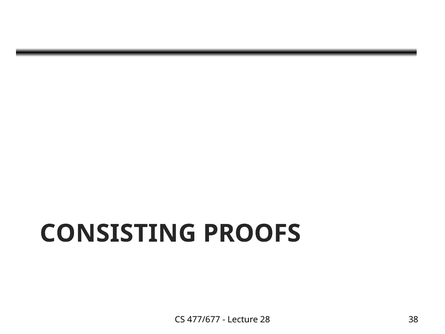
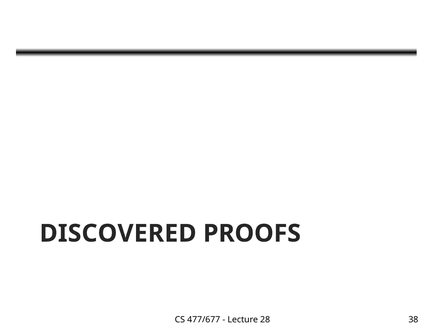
CONSISTING: CONSISTING -> DISCOVERED (118, 233)
